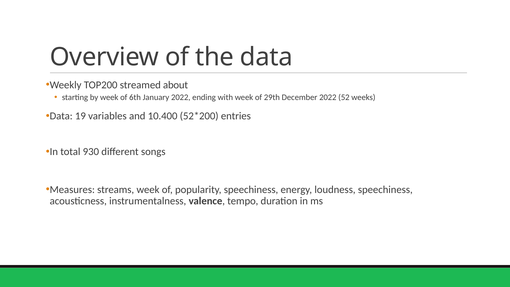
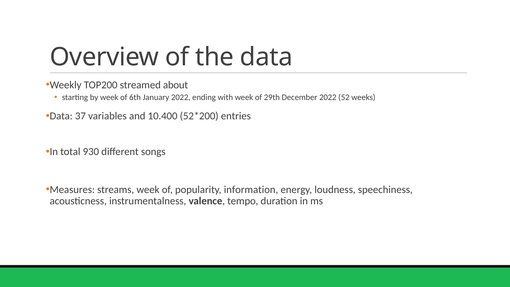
19: 19 -> 37 (80, 116)
popularity speechiness: speechiness -> information (251, 189)
